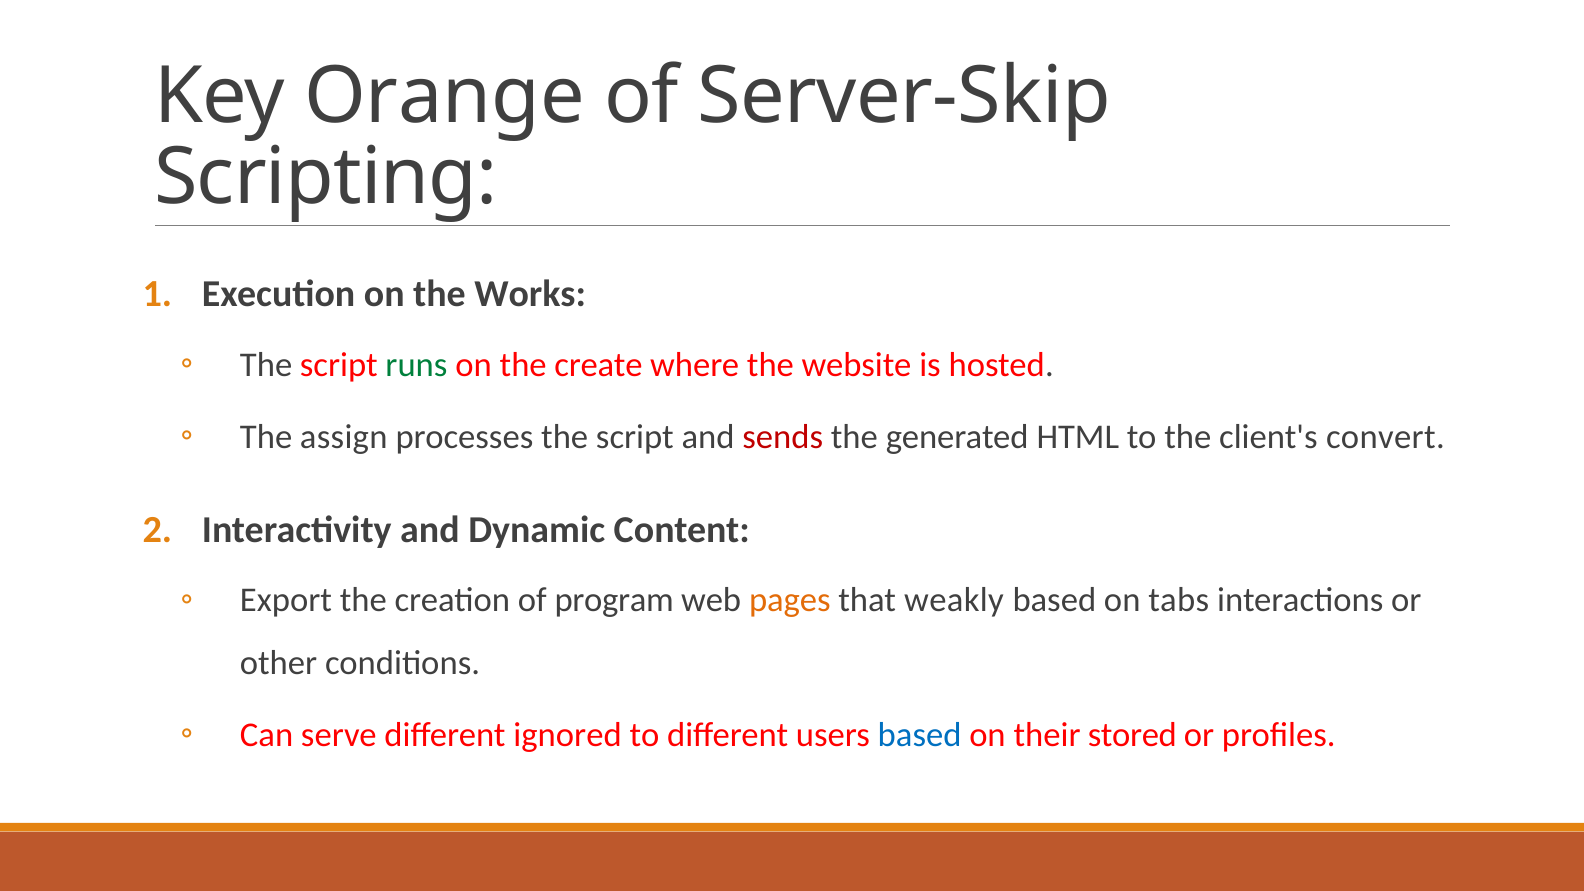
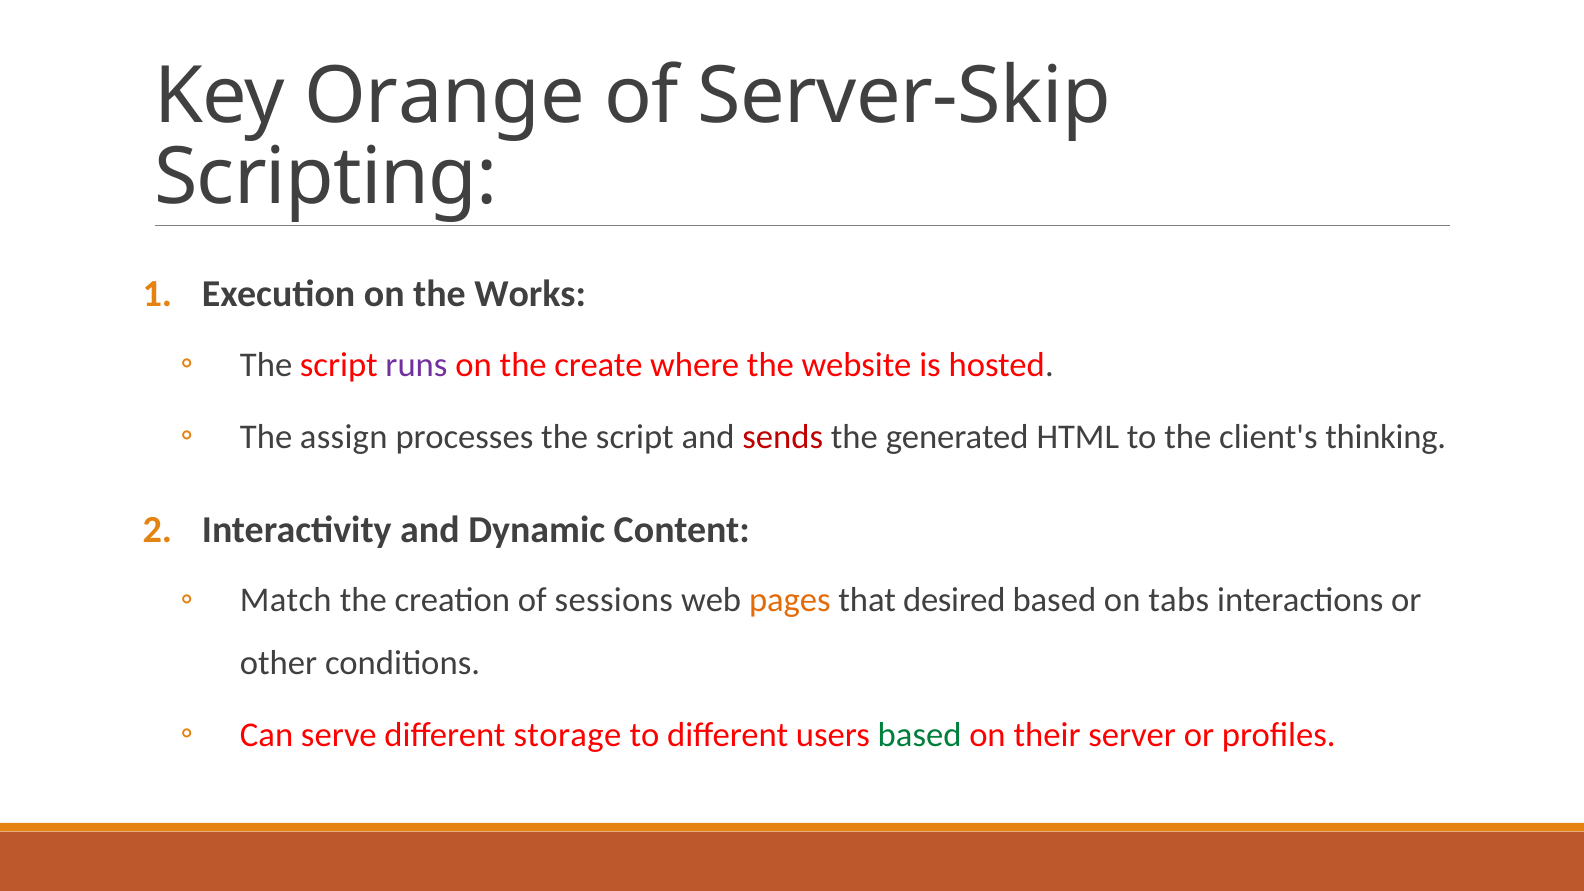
runs colour: green -> purple (416, 365)
convert: convert -> thinking (1386, 437)
Export: Export -> Match (286, 600)
program: program -> sessions (614, 600)
weakly: weakly -> desired (954, 600)
ignored: ignored -> storage (567, 735)
based colour: blue -> green (920, 735)
stored: stored -> server (1132, 735)
